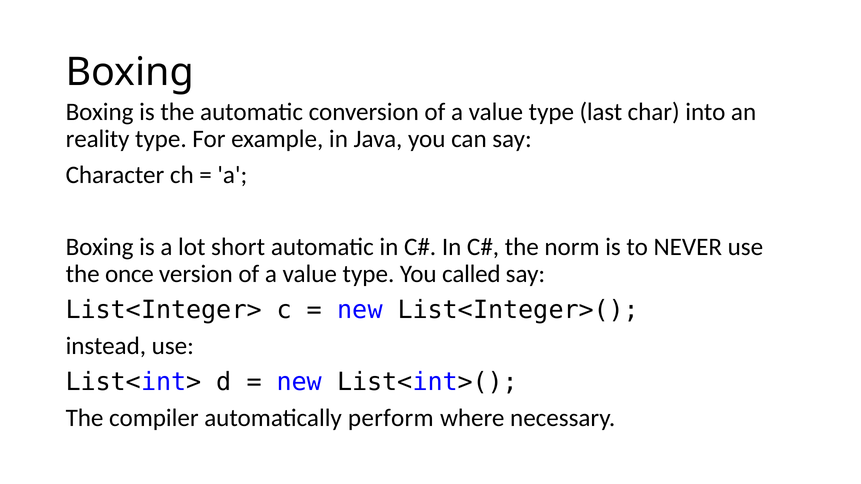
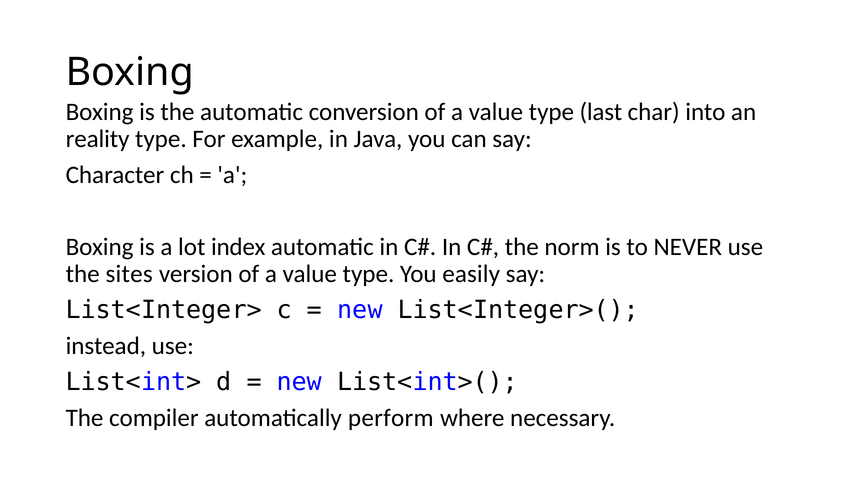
short: short -> index (238, 247)
once: once -> sites (129, 274)
called: called -> easily (471, 274)
